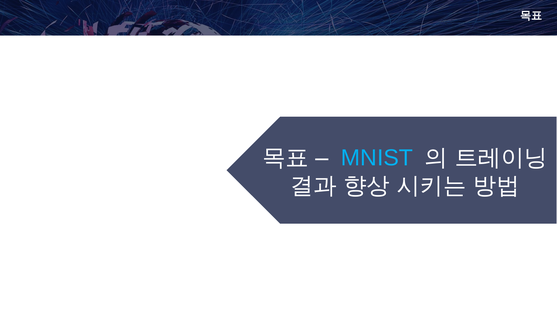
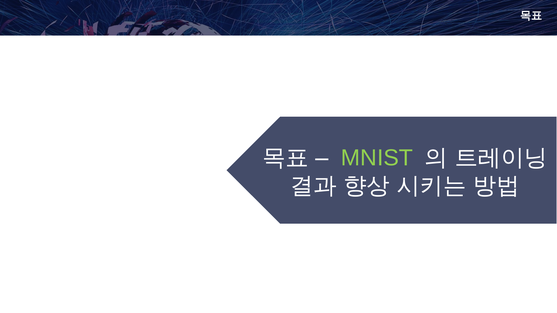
MNIST colour: light blue -> light green (377, 158)
